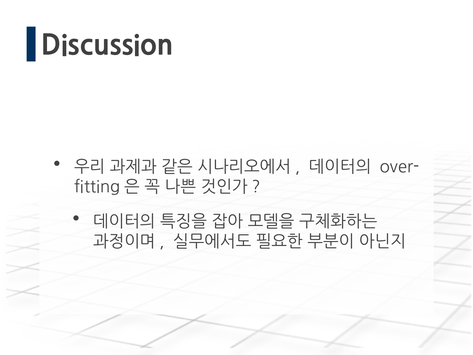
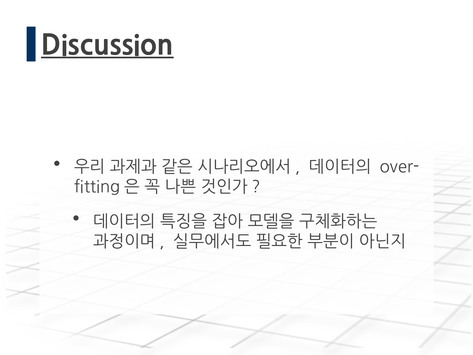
Discussion underline: none -> present (107, 46)
